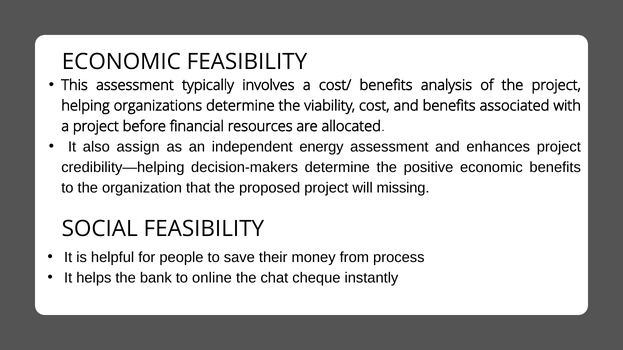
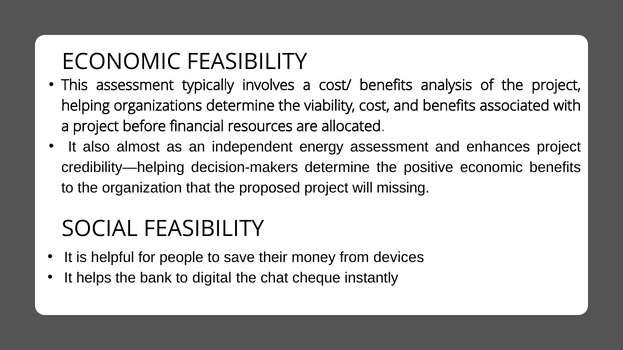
assign: assign -> almost (138, 147)
process: process -> devices (399, 258)
online: online -> digital (212, 278)
